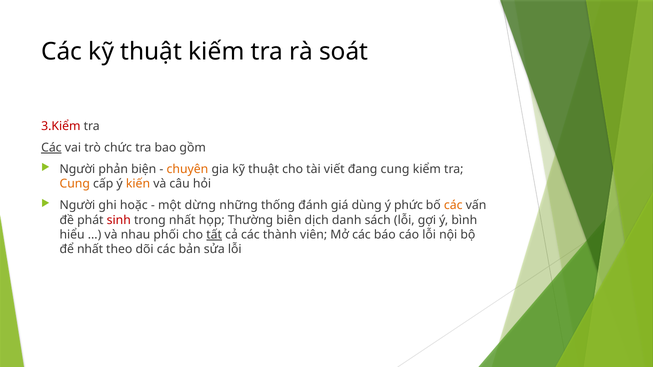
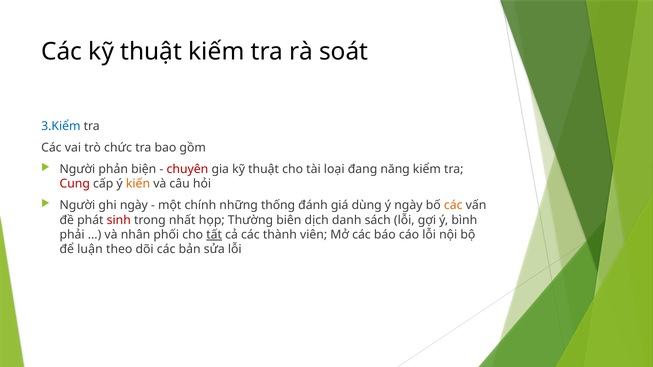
3.Kiểm colour: red -> blue (61, 126)
Các underline: present -> none (51, 148)
chuyên colour: orange -> red (187, 169)
viết: viết -> loại (334, 169)
đang cung: cung -> năng (395, 169)
Cung colour: orange -> red (75, 184)
ghi hoặc: hoặc -> ngày (134, 206)
dừng: dừng -> chính (200, 206)
ý phức: phức -> ngày (408, 206)
hiểu: hiểu -> phải (72, 235)
nhau: nhau -> nhân (136, 235)
để nhất: nhất -> luận (90, 250)
